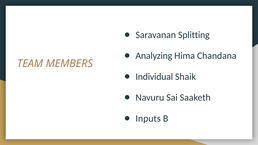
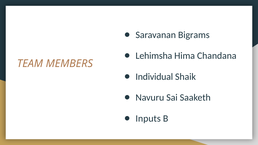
Splitting: Splitting -> Bigrams (194, 35)
Analyzing: Analyzing -> Lehimsha (154, 56)
